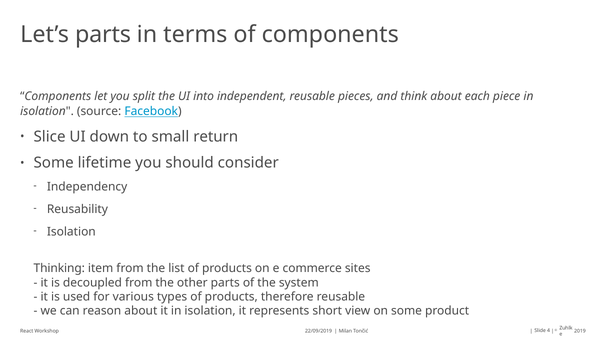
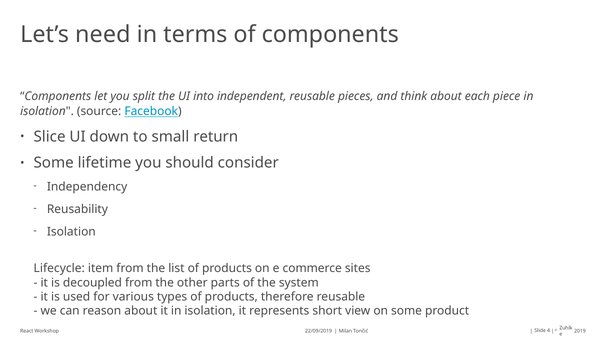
Let’s parts: parts -> need (103, 34)
Thinking: Thinking -> Lifecycle (59, 268)
